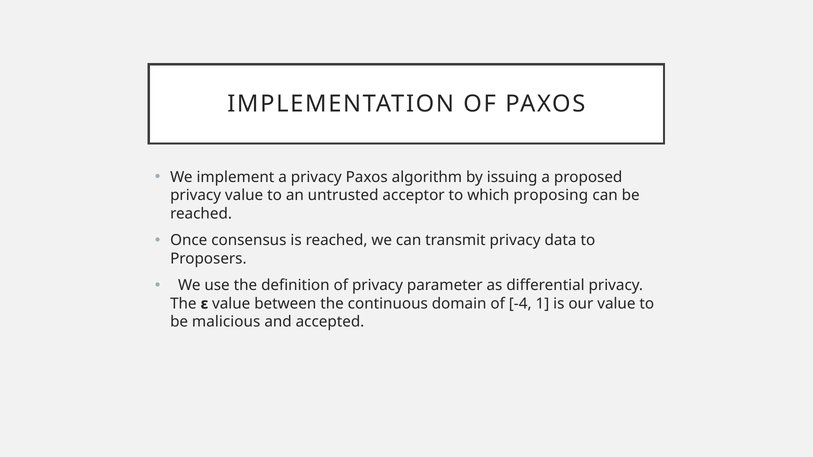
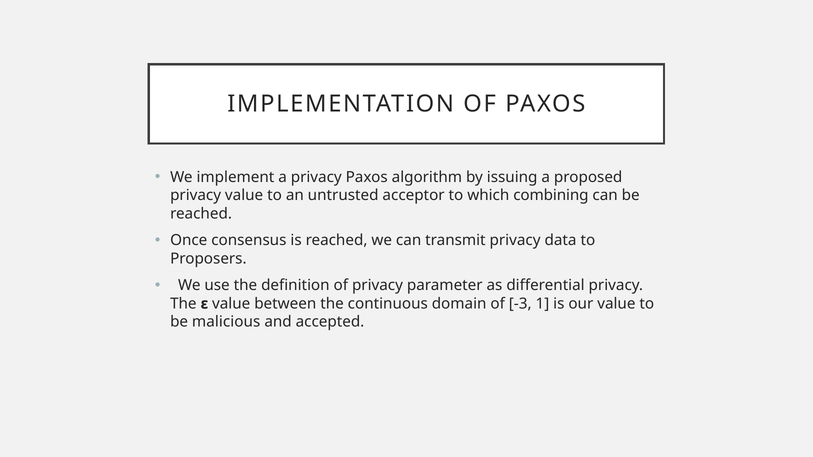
proposing: proposing -> combining (551, 195)
-4: -4 -> -3 (520, 304)
